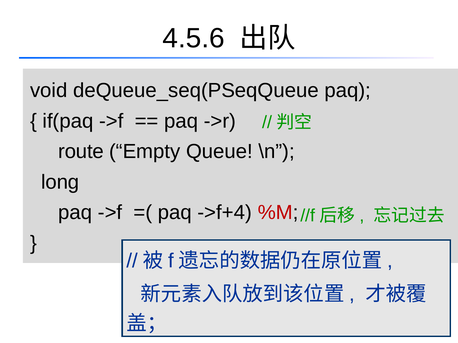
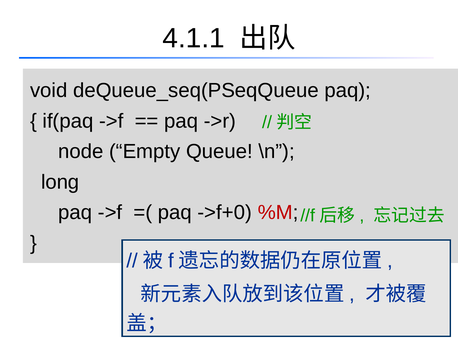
4.5.6: 4.5.6 -> 4.1.1 (194, 38)
route: route -> node (81, 152)
->f+4: ->f+4 -> ->f+0 (225, 213)
